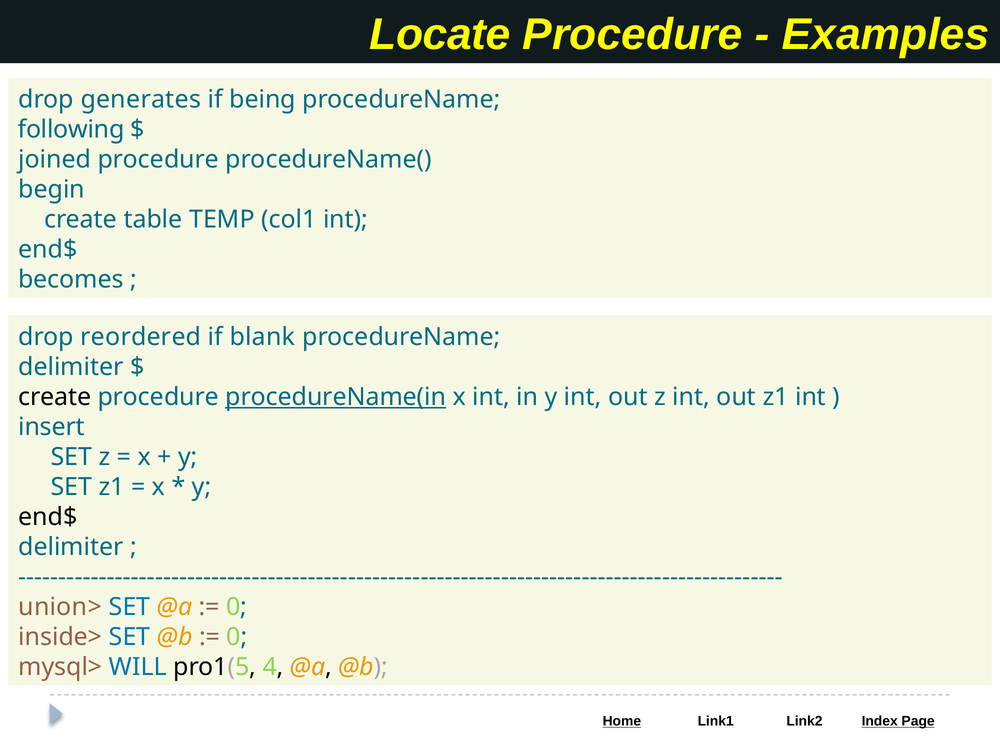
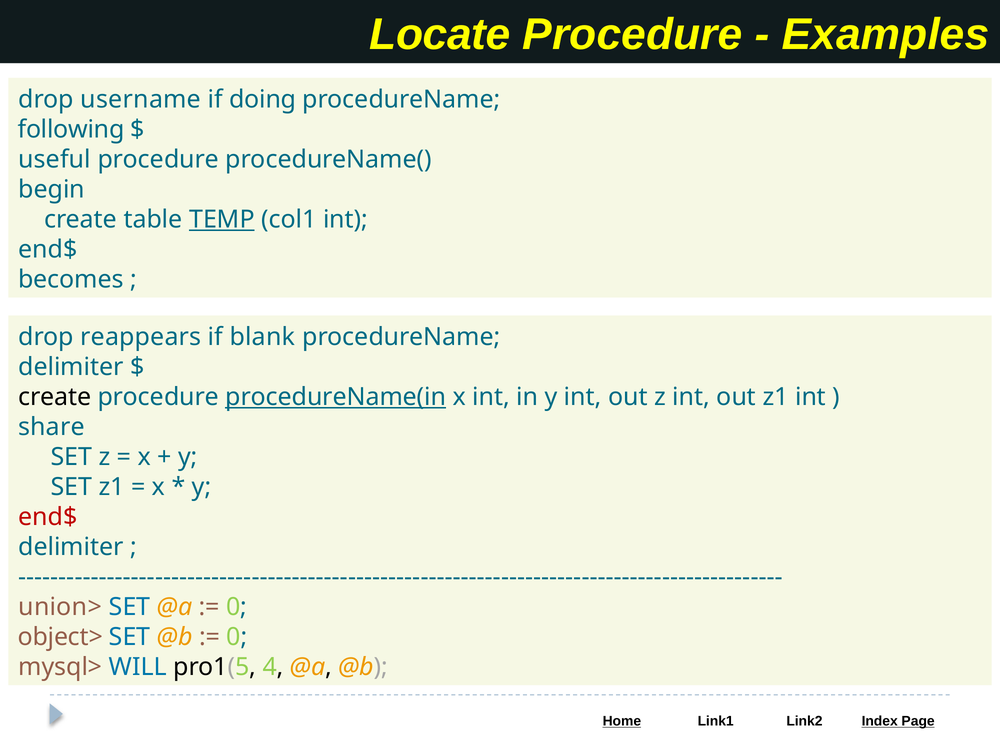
generates: generates -> username (141, 99)
being: being -> doing (263, 99)
joined: joined -> useful (55, 159)
TEMP underline: none -> present (222, 219)
reordered: reordered -> reappears (141, 337)
insert: insert -> share (51, 427)
end$ colour: black -> red (48, 517)
inside>: inside> -> object> (60, 637)
